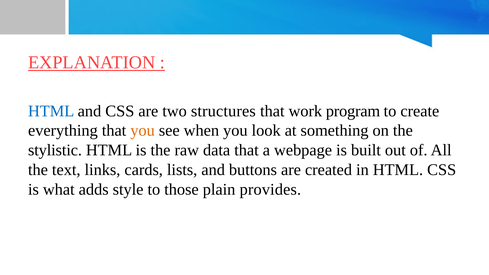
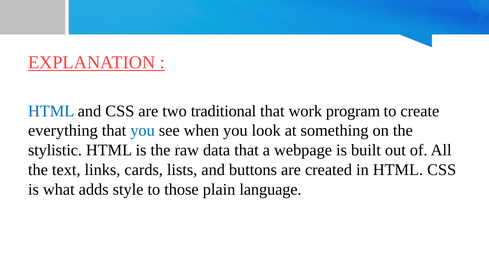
structures: structures -> traditional (224, 111)
you colour: orange -> blue (143, 131)
provides: provides -> language (271, 189)
